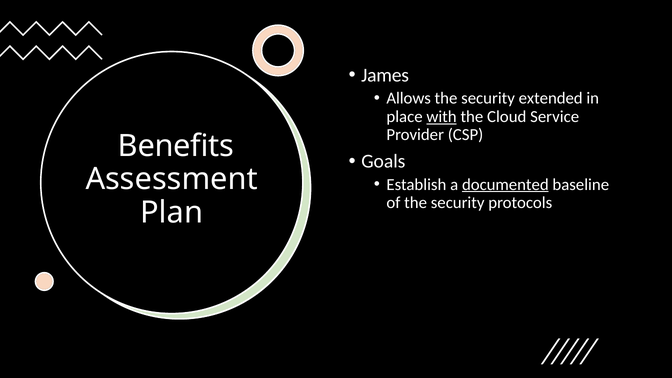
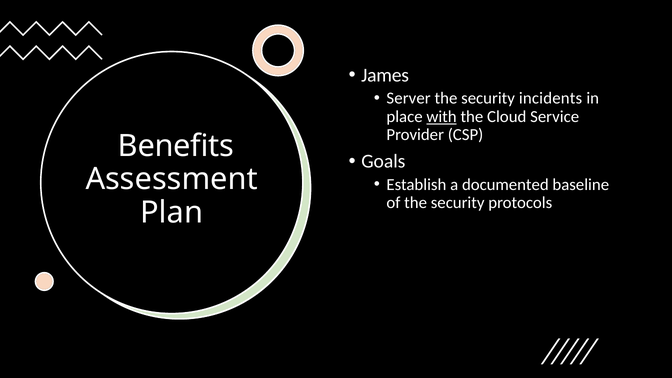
Allows: Allows -> Server (409, 98)
extended: extended -> incidents (551, 98)
documented underline: present -> none (505, 184)
